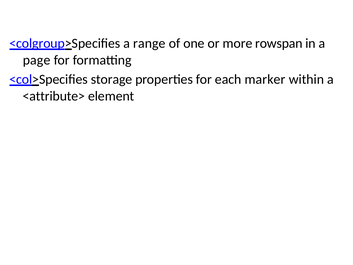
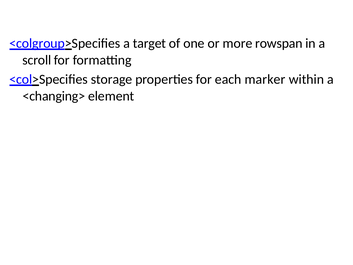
range: range -> target (149, 43)
page: page -> scroll (37, 60)
<attribute>: <attribute> -> <changing> (54, 96)
